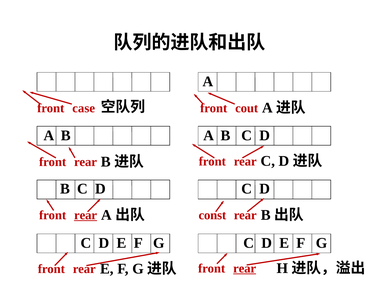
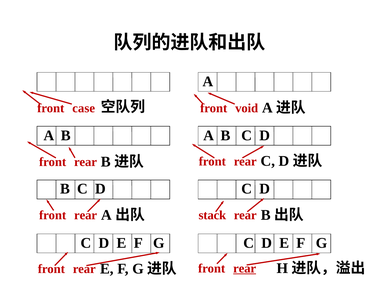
cout: cout -> void (247, 108)
rear underline: present -> none (86, 215)
const: const -> stack (212, 215)
